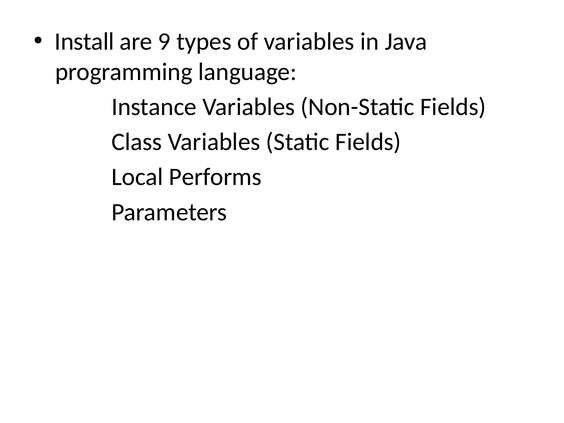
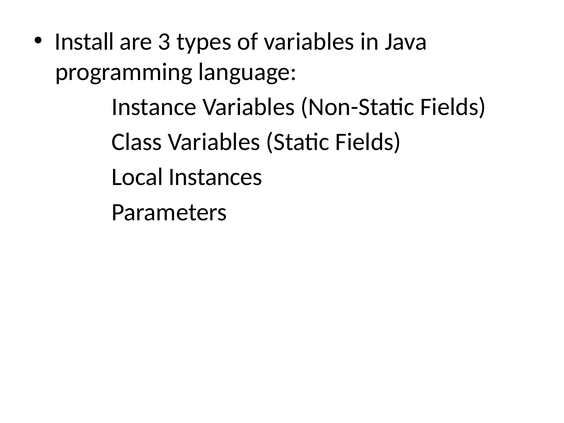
9: 9 -> 3 (164, 42)
Performs: Performs -> Instances (215, 177)
